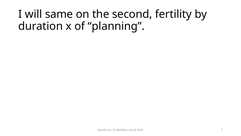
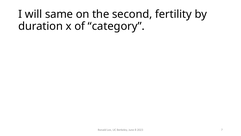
planning: planning -> category (116, 26)
